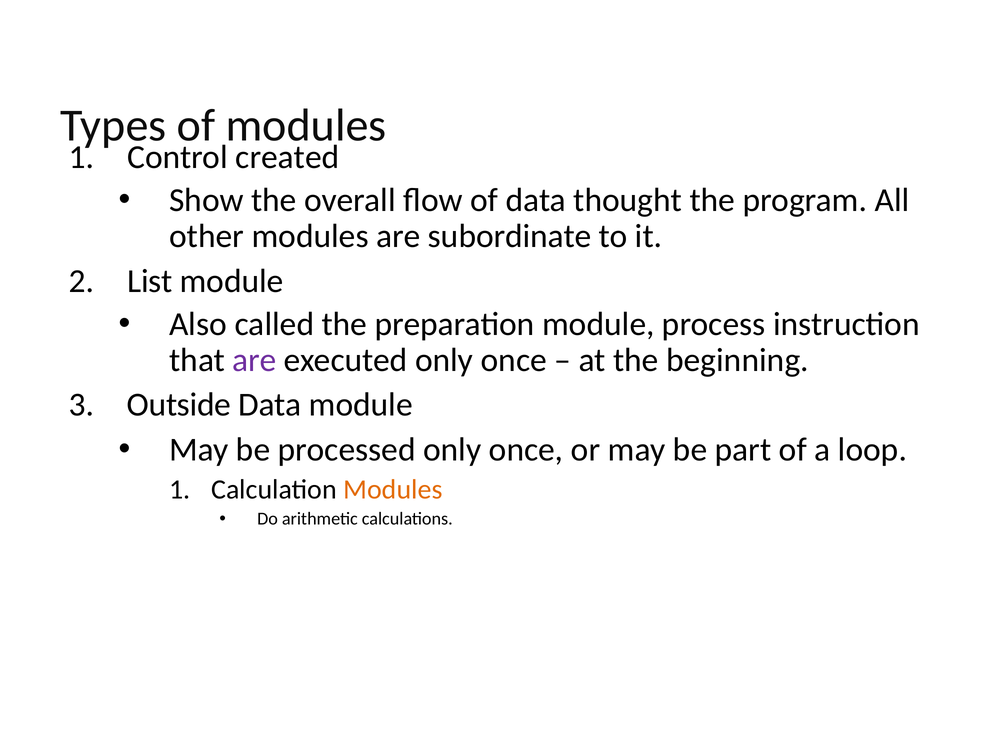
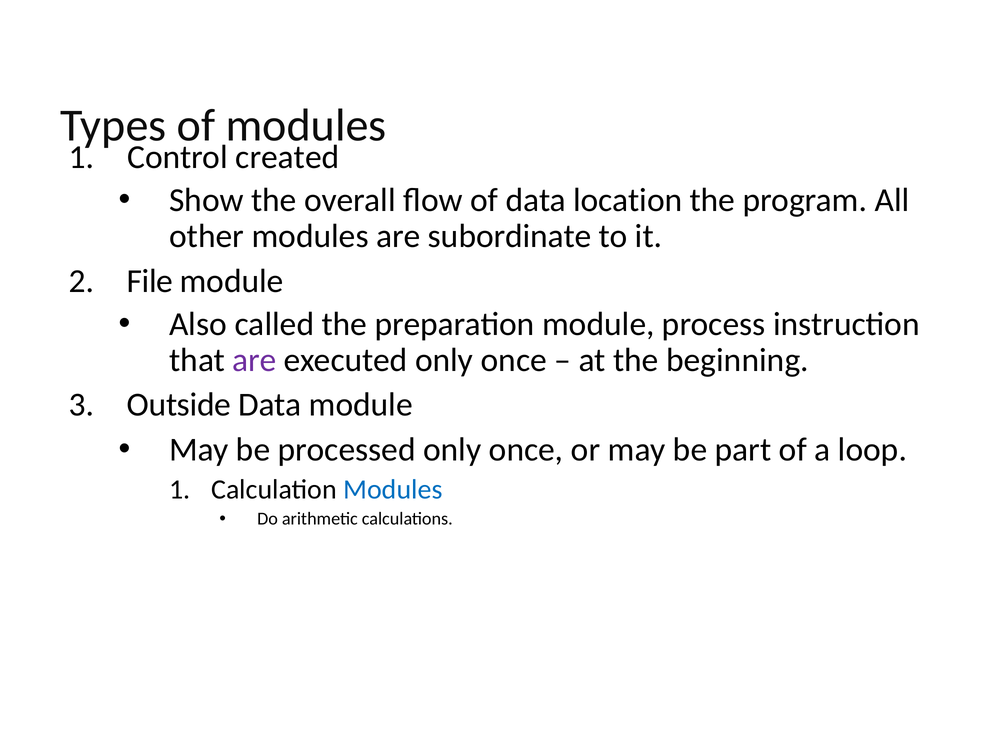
thought: thought -> location (628, 200)
List: List -> File (150, 281)
Modules colour: orange -> blue (393, 490)
